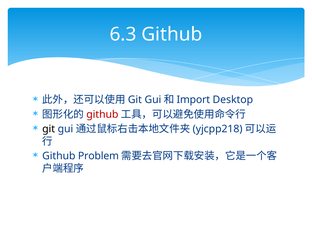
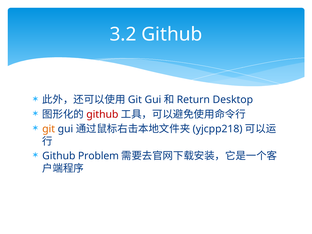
6.3: 6.3 -> 3.2 (123, 34)
Import: Import -> Return (193, 100)
git colour: black -> orange (49, 129)
